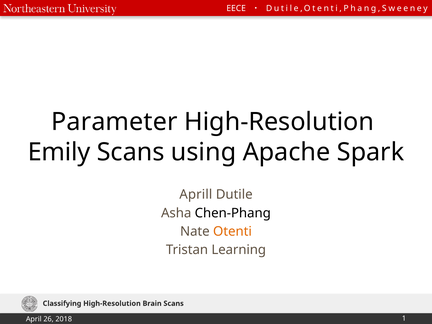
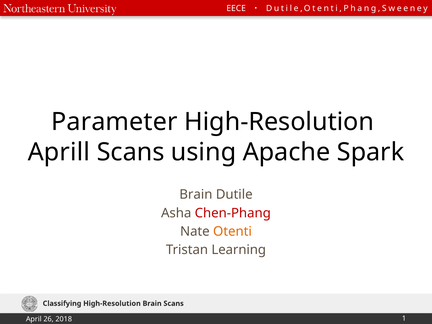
Emily: Emily -> Aprill (59, 152)
Aprill: Aprill -> Brain (196, 195)
Chen-Phang colour: black -> red (233, 213)
